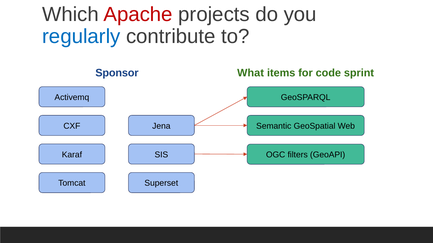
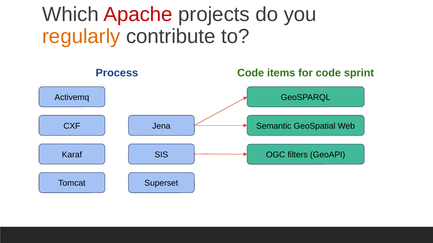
regularly colour: blue -> orange (81, 37)
Sponsor: Sponsor -> Process (117, 73)
What: What -> Code (251, 73)
